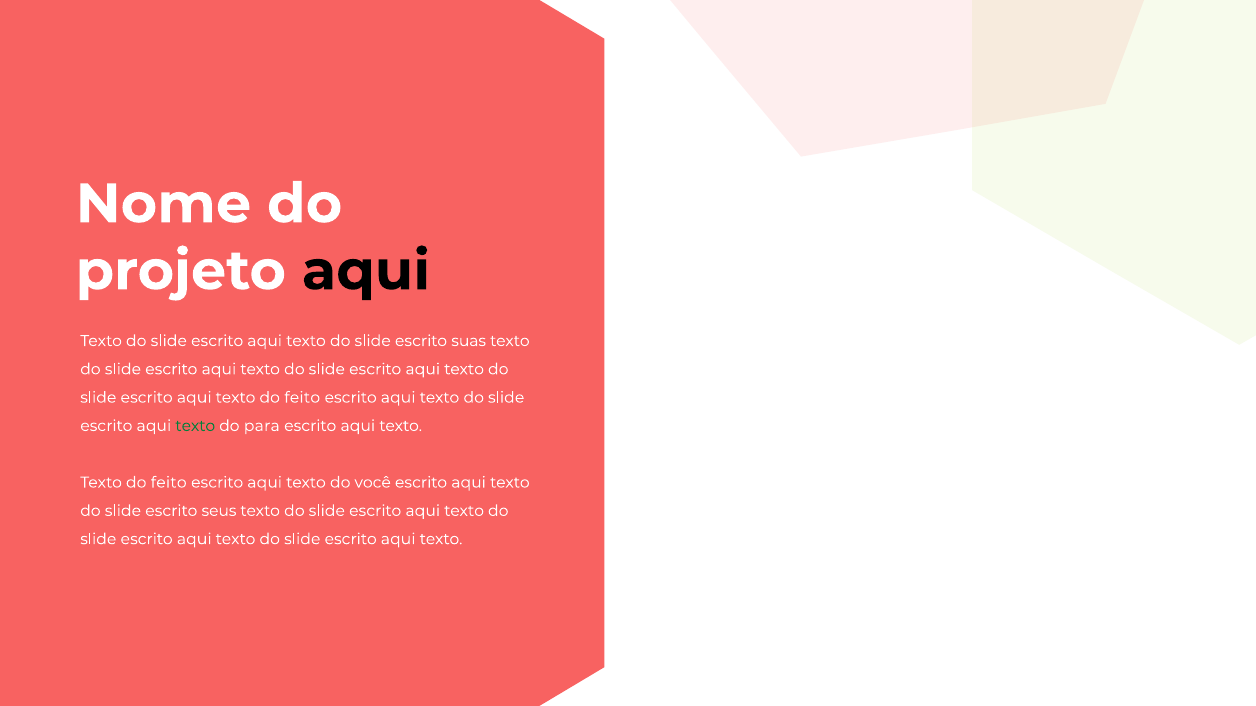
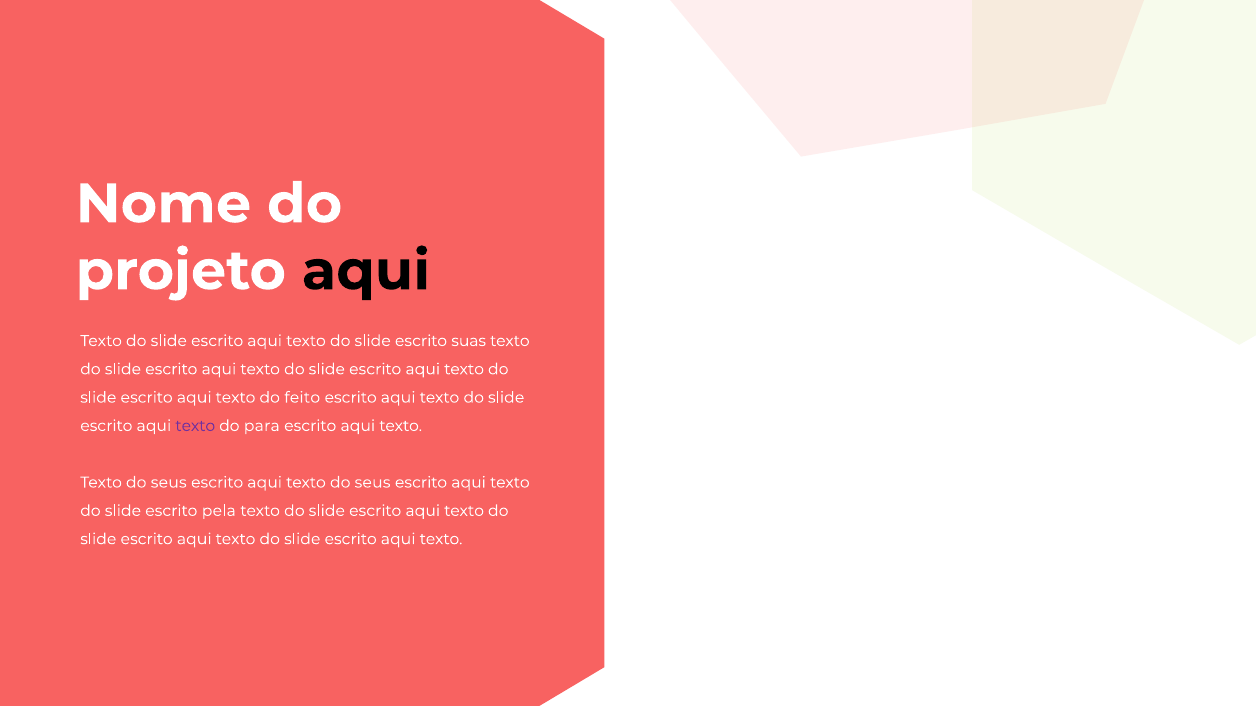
texto colour: green -> purple (195, 426)
feito: feito -> seus (169, 483)
aqui texto do você: você -> seus (373, 483)
seus: seus -> pela (219, 511)
